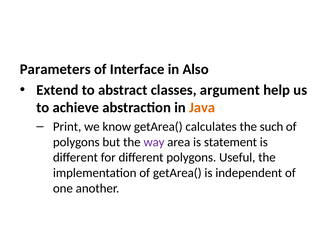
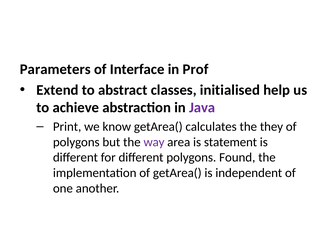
Also: Also -> Prof (196, 69)
argument: argument -> initialised (230, 90)
Java colour: orange -> purple (202, 108)
such: such -> they (271, 127)
Useful: Useful -> Found (237, 158)
